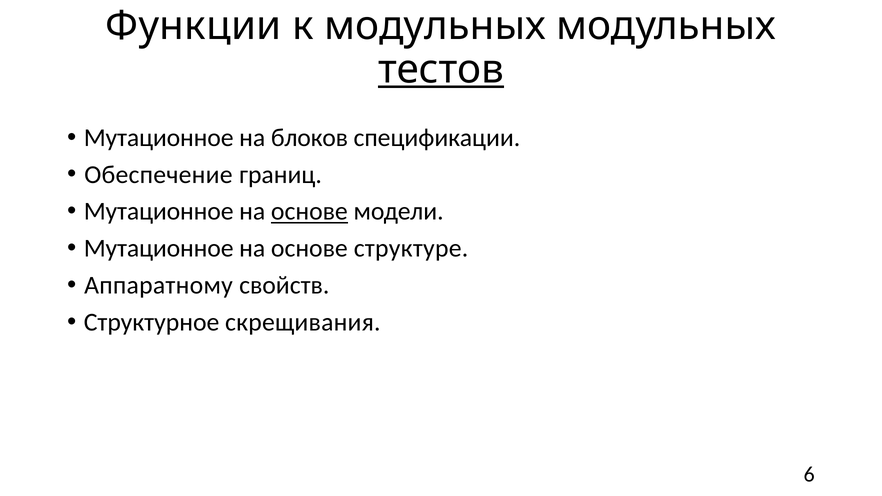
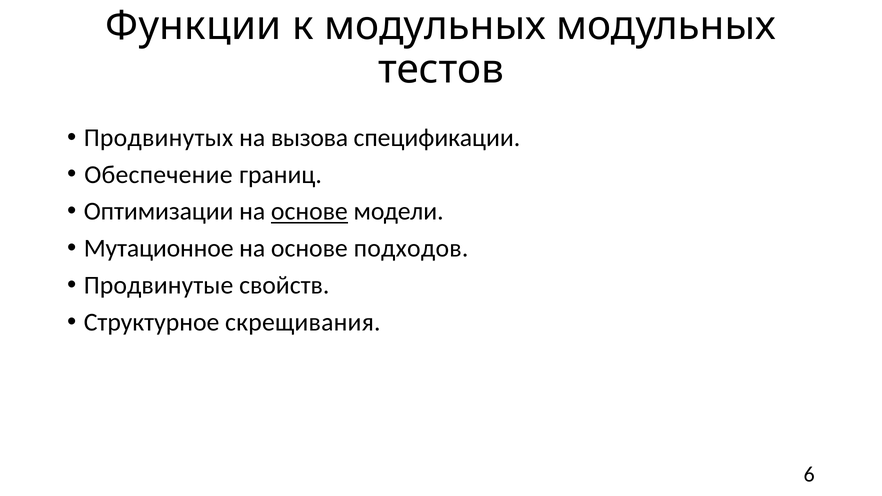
тестов underline: present -> none (441, 69)
Мутационное: Мутационное -> Продвинутых (158, 138)
блоков: блоков -> вызова (310, 138)
Мутационное: Мутационное -> Оптимизации (159, 212)
структуре: структуре -> подходов (411, 249)
Аппаратному: Аппаратному -> Продвинутые (159, 286)
